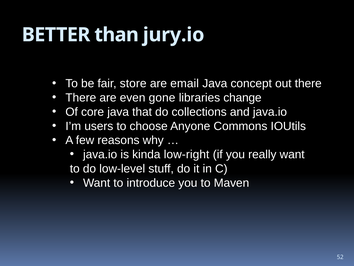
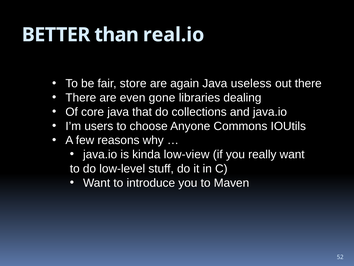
jury.io: jury.io -> real.io (174, 35)
email: email -> again (185, 83)
concept: concept -> useless (251, 83)
change: change -> dealing (242, 98)
low-right: low-right -> low-view (187, 154)
